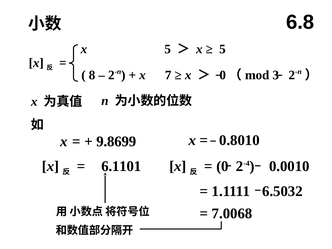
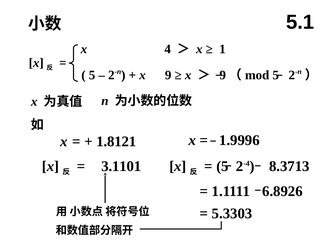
6.8: 6.8 -> 5.1 (300, 22)
x 5: 5 -> 4 (168, 49)
5: 5 -> 1 (222, 49)
8: 8 -> 5 (92, 75)
x 7: 7 -> 9 (168, 75)
0: 0 -> 9 (223, 75)
3: 3 -> 5 (276, 75)
0.8010: 0.8010 -> 1.9996 (239, 140)
9.8699: 9.8699 -> 1.8121 (116, 141)
6.1101: 6.1101 -> 3.1101 (121, 166)
0: 0 -> 5 (222, 166)
0.0010: 0.0010 -> 8.3713 (289, 166)
6.5032: 6.5032 -> 6.8926 (282, 191)
7.0068: 7.0068 -> 5.3303 (232, 213)
